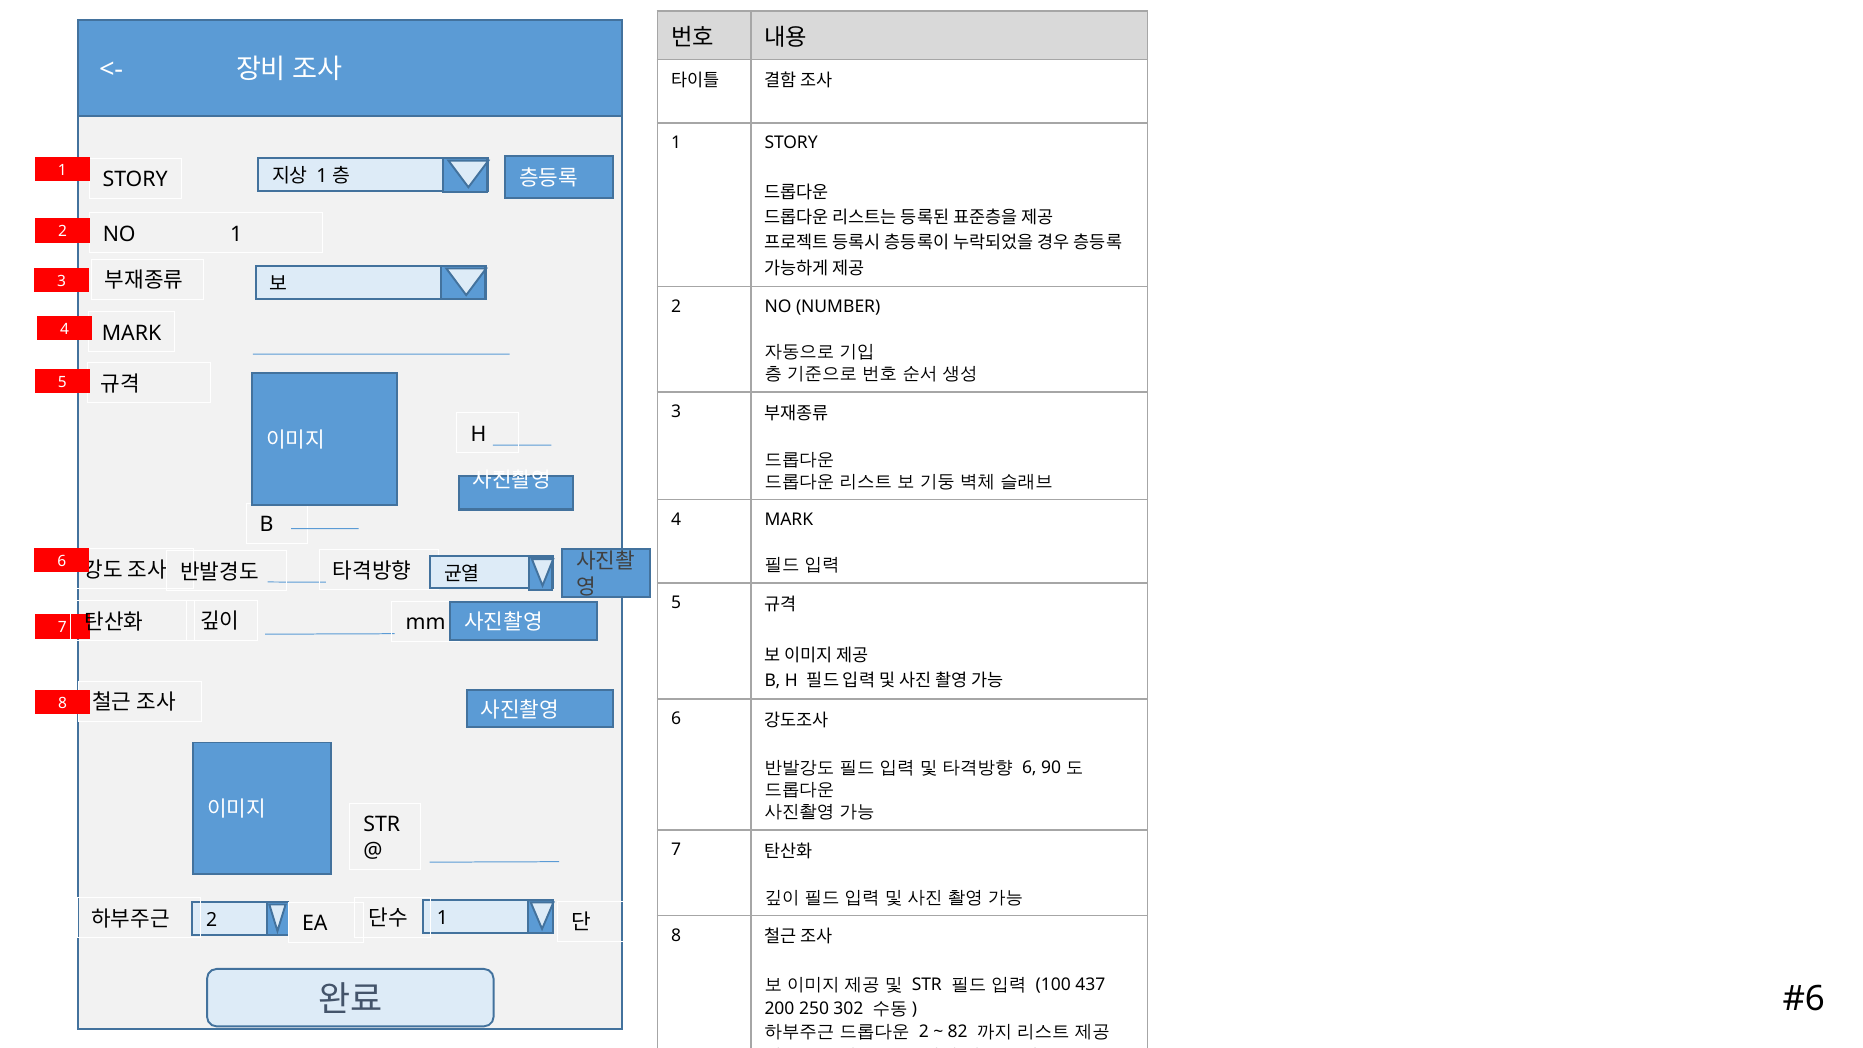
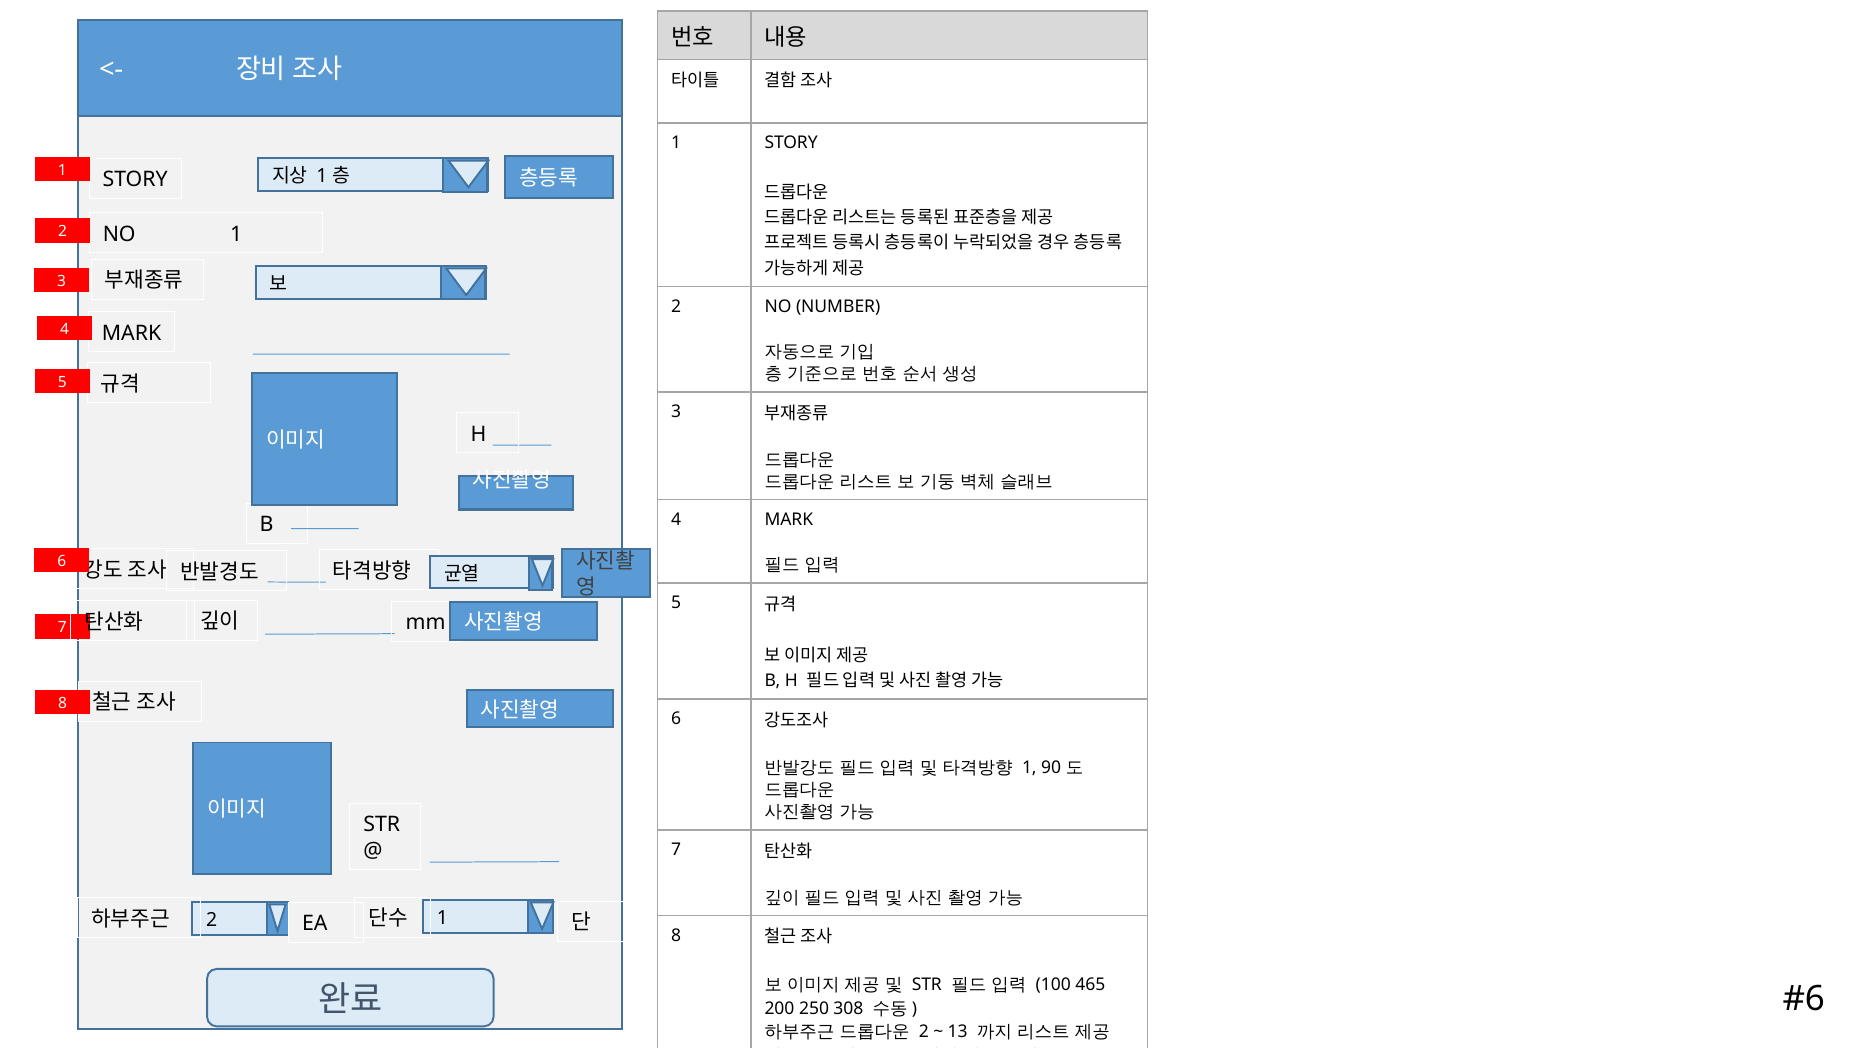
6: 6 -> 1 (1029, 768)
437: 437 -> 465 (1090, 985)
302: 302 -> 308 (848, 1008)
82: 82 -> 13 (958, 1032)
